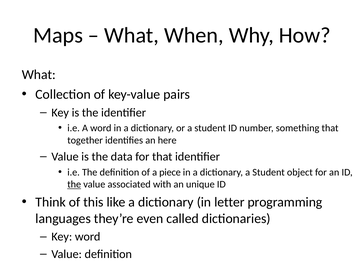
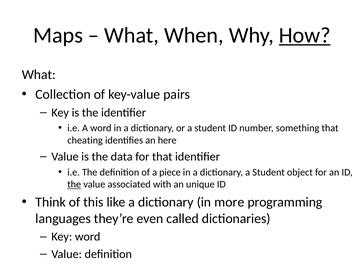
How underline: none -> present (305, 35)
together: together -> cheating (85, 140)
letter: letter -> more (229, 202)
